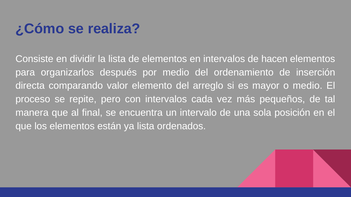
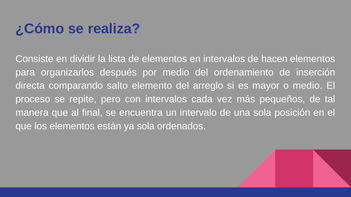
valor: valor -> salto (117, 86)
ya lista: lista -> sola (146, 126)
